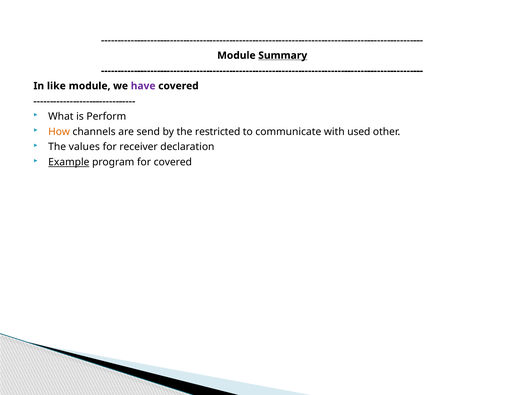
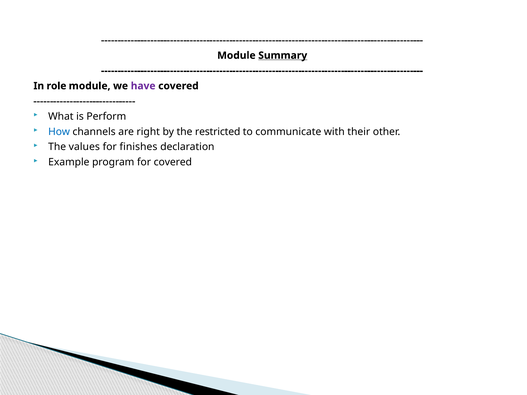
like: like -> role (56, 86)
How colour: orange -> blue (59, 132)
send: send -> right (148, 132)
used: used -> their (359, 132)
receiver: receiver -> finishes (138, 147)
Example underline: present -> none (69, 162)
